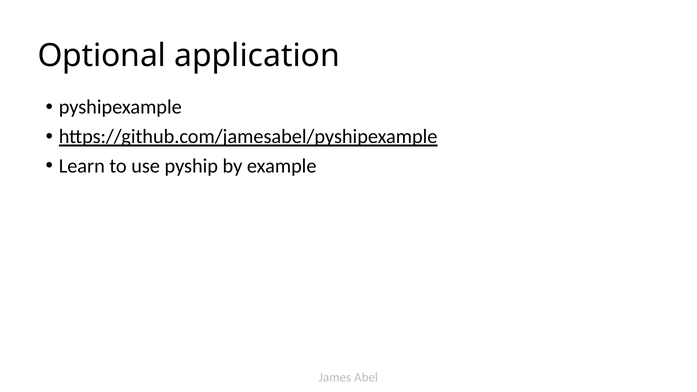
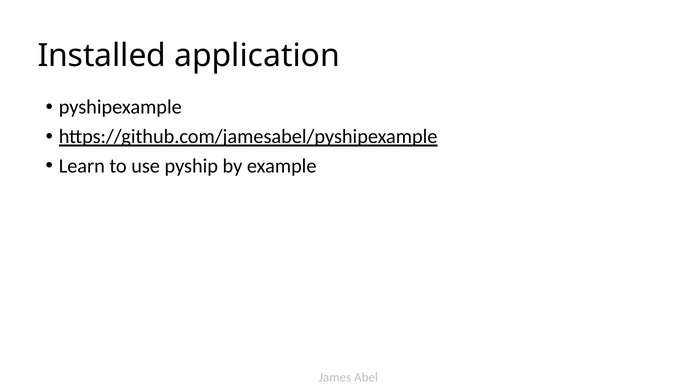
Optional: Optional -> Installed (102, 56)
